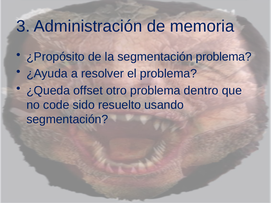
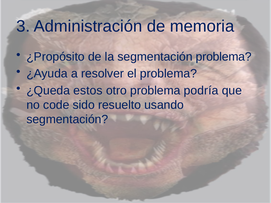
offset: offset -> estos (88, 91)
dentro: dentro -> podría (201, 91)
